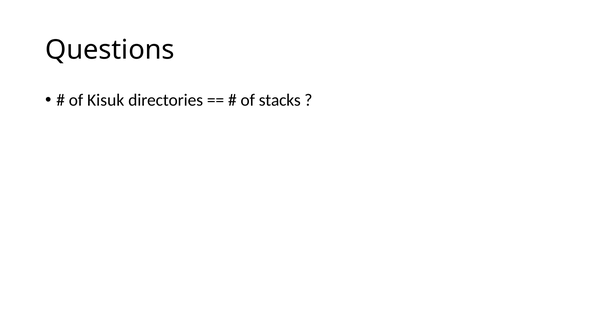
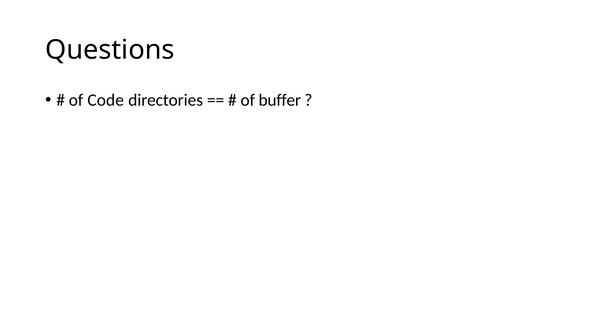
Kisuk: Kisuk -> Code (106, 100)
stacks: stacks -> buffer (280, 100)
